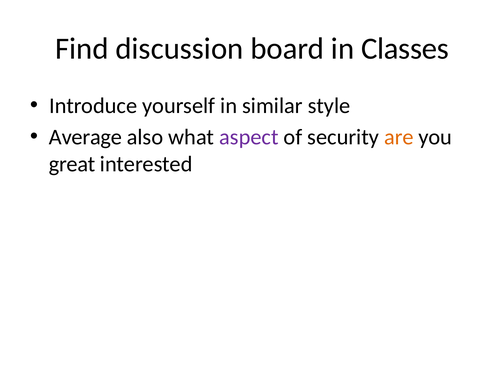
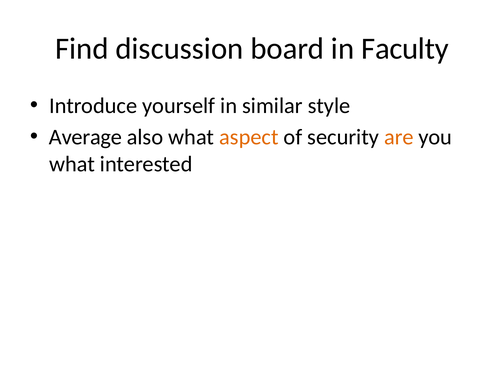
Classes: Classes -> Faculty (405, 49)
aspect colour: purple -> orange (249, 137)
great: great -> what (72, 164)
